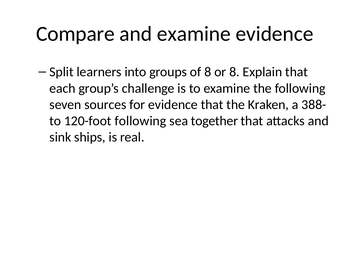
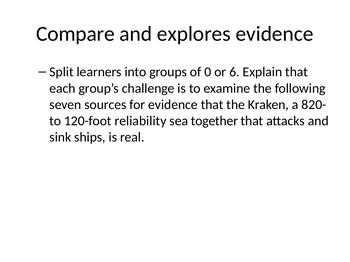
and examine: examine -> explores (194, 34)
of 8: 8 -> 0 (208, 72)
or 8: 8 -> 6 (234, 72)
388-: 388- -> 820- (314, 105)
120-foot following: following -> reliability (141, 121)
